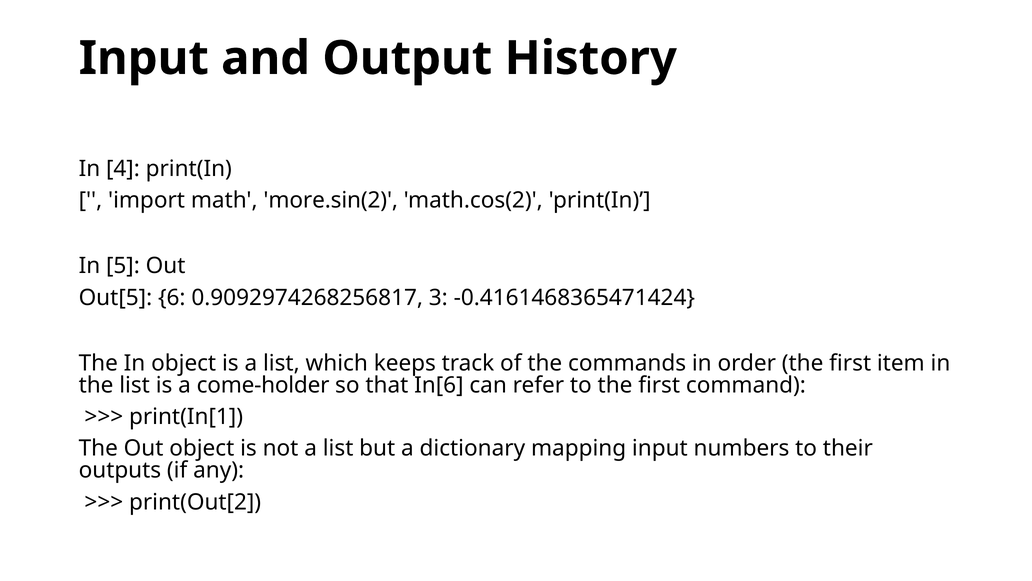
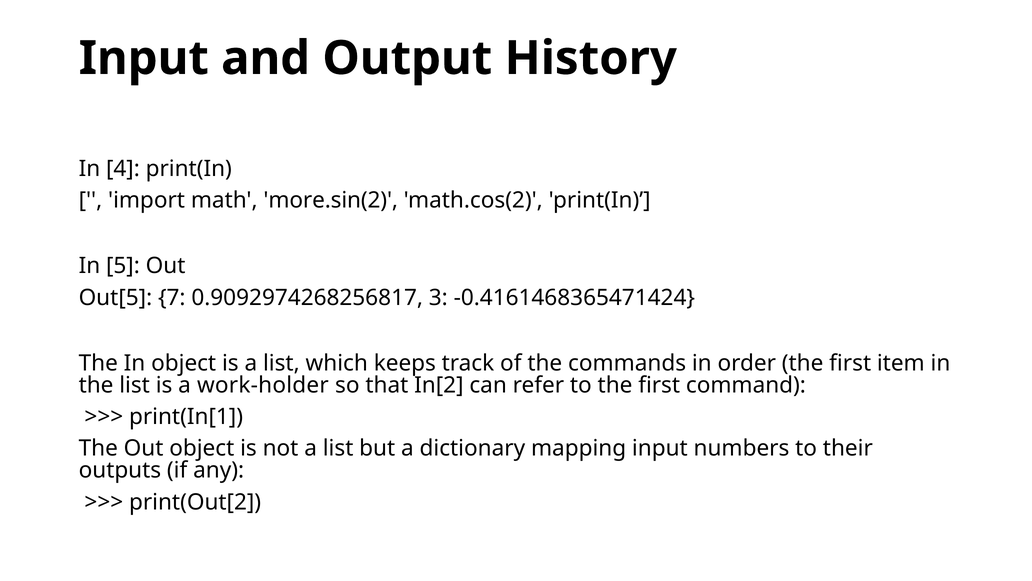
6: 6 -> 7 (172, 297)
come-holder: come-holder -> work-holder (263, 385)
In[6: In[6 -> In[2 (439, 385)
